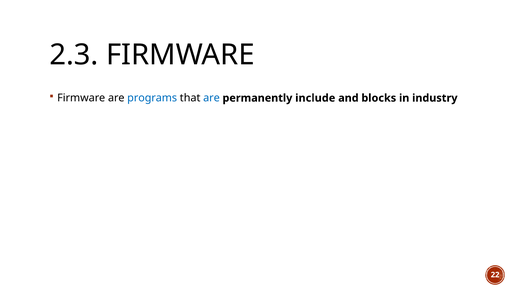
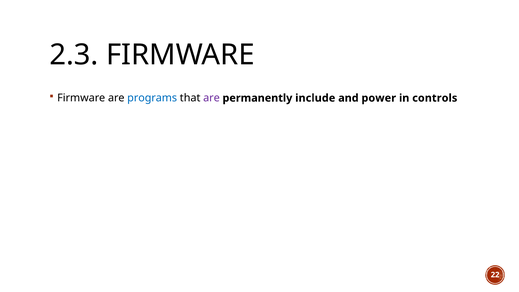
are colour: blue -> purple (212, 98)
blocks: blocks -> power (379, 98)
industry: industry -> controls (435, 98)
